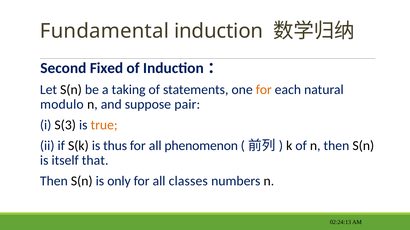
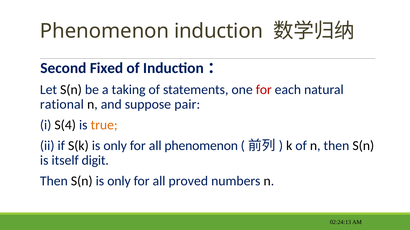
Fundamental: Fundamental -> Phenomenon (105, 31)
for colour: orange -> red (264, 90)
modulo: modulo -> rational (62, 105)
S(3: S(3 -> S(4 (65, 125)
S(k is thus: thus -> only (115, 146)
that: that -> digit (95, 161)
classes: classes -> proved (188, 182)
